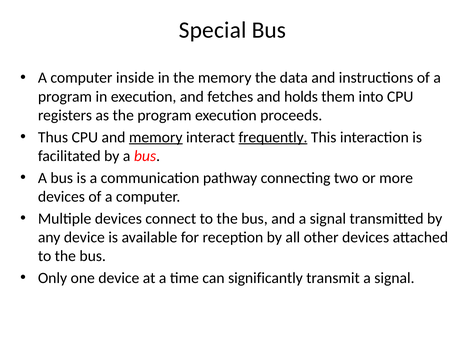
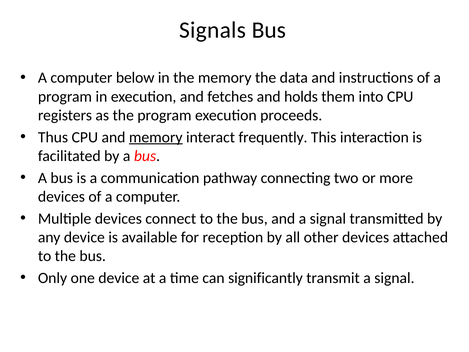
Special: Special -> Signals (213, 30)
inside: inside -> below (135, 78)
frequently underline: present -> none (273, 137)
